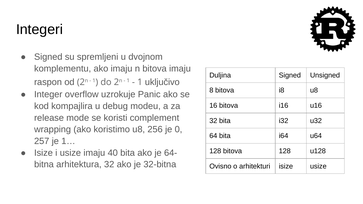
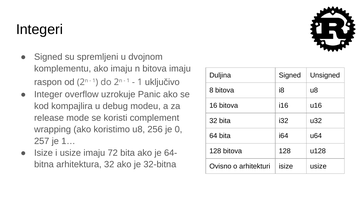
40: 40 -> 72 (113, 153)
